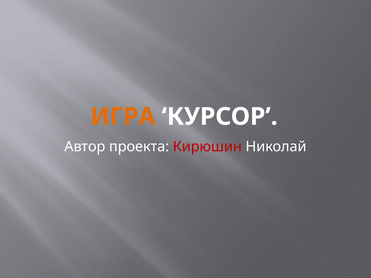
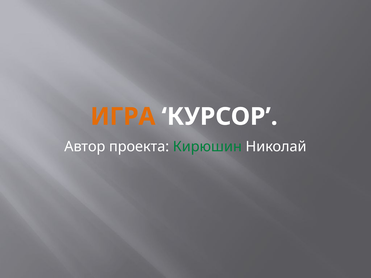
Кирюшин colour: red -> green (207, 147)
